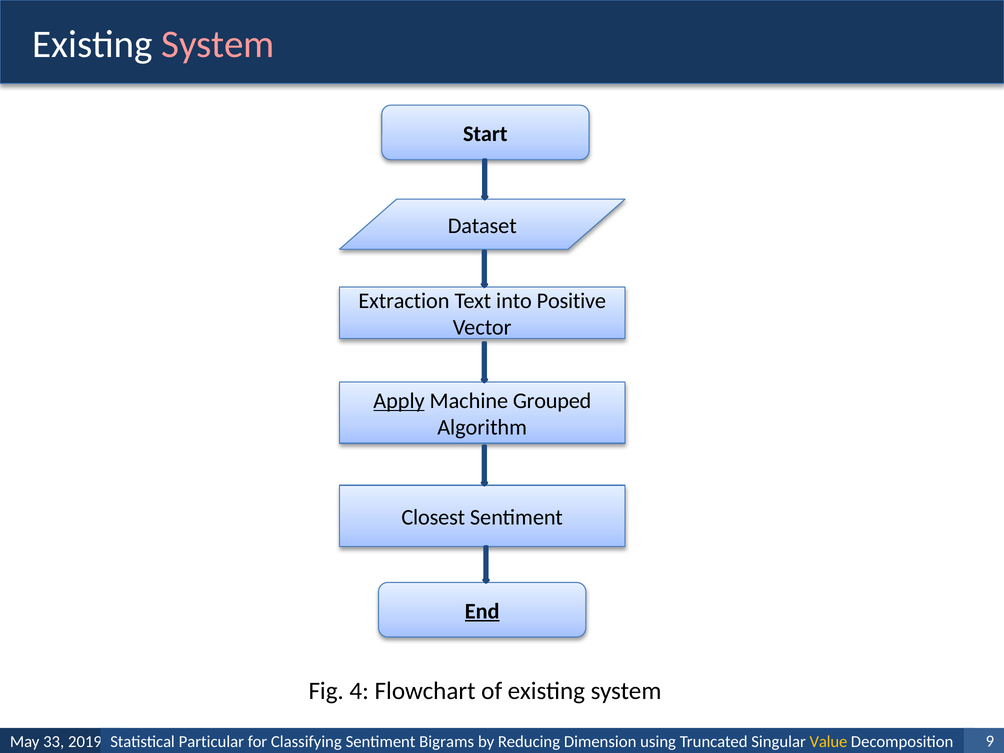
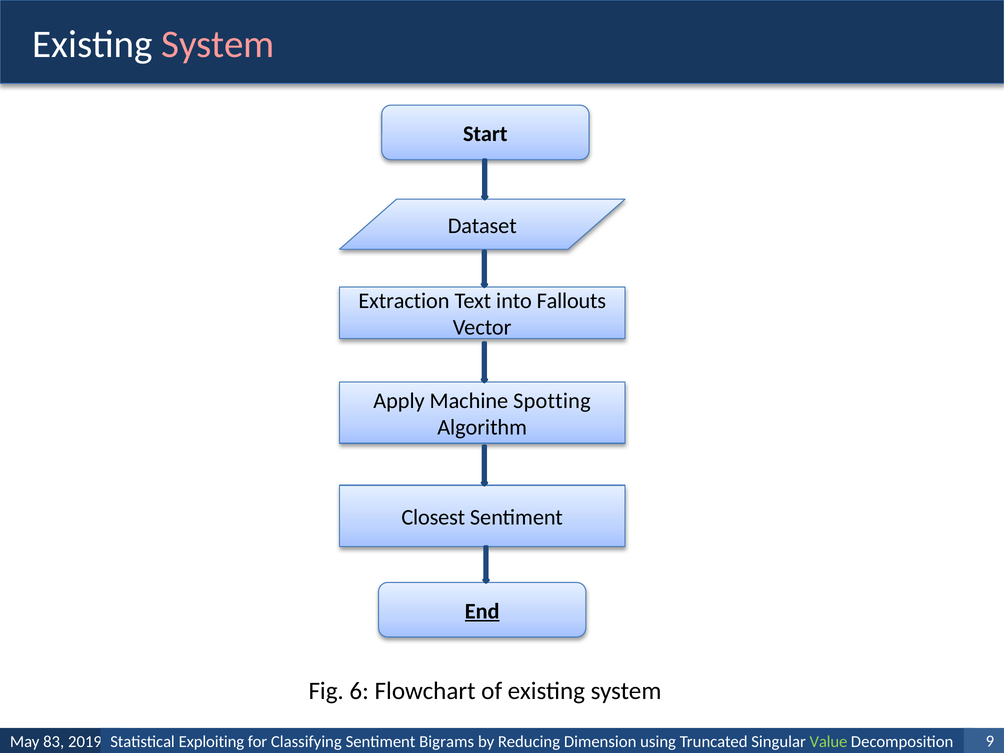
Positive: Positive -> Fallouts (571, 301)
Apply underline: present -> none (399, 401)
Grouped: Grouped -> Spotting (552, 401)
4: 4 -> 6 (359, 691)
33: 33 -> 83 (54, 742)
Particular: Particular -> Exploiting (211, 742)
Value colour: yellow -> light green (828, 742)
